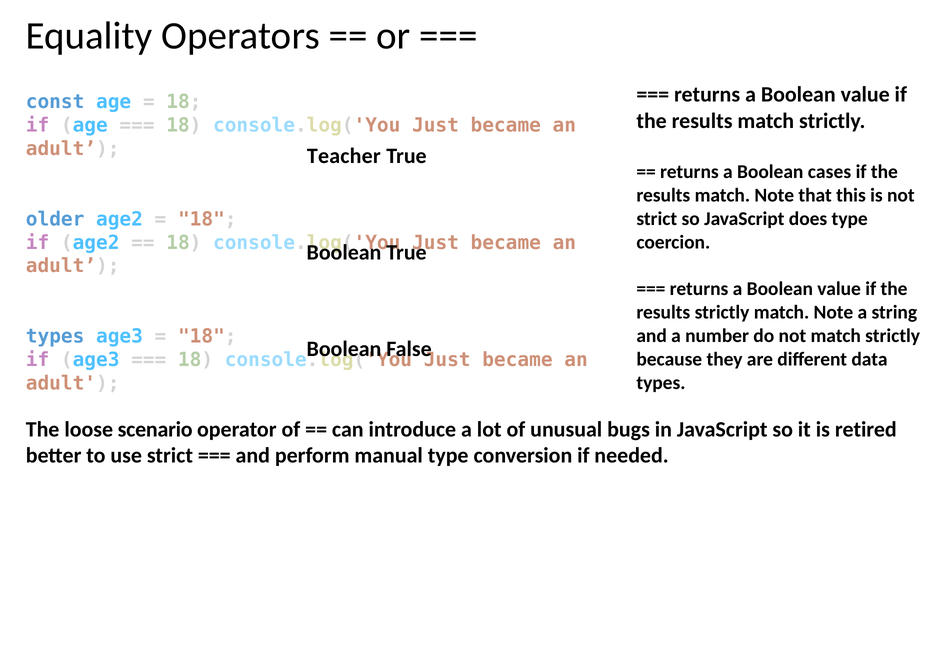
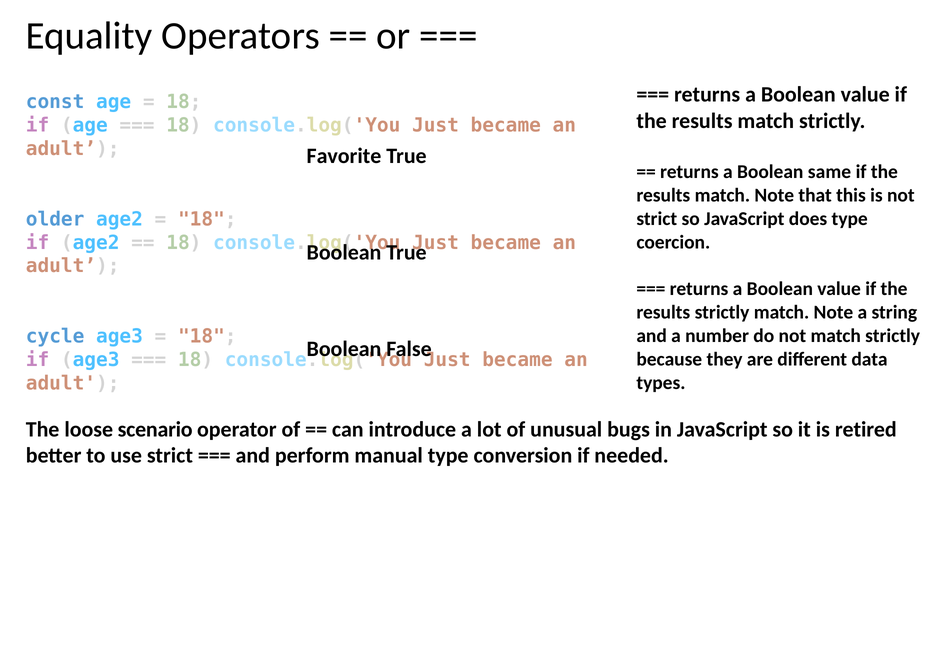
Teacher: Teacher -> Favorite (344, 156)
cases: cases -> same (829, 172)
types: types -> cycle (55, 336)
